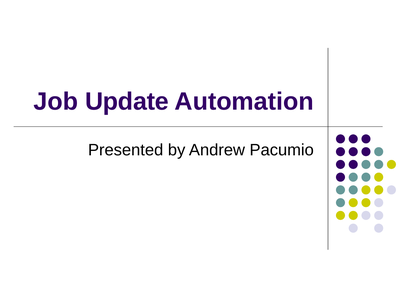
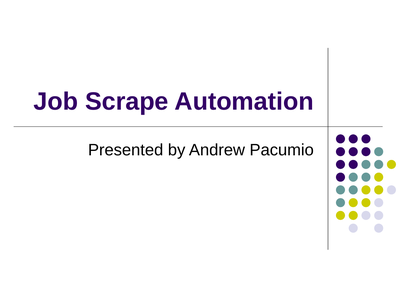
Update: Update -> Scrape (127, 101)
